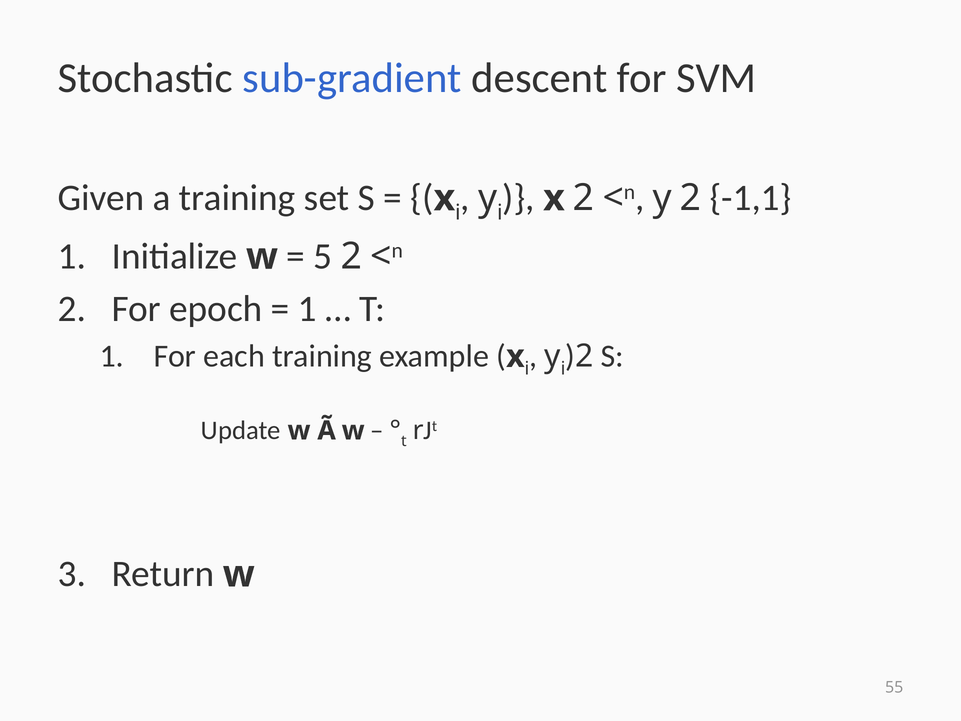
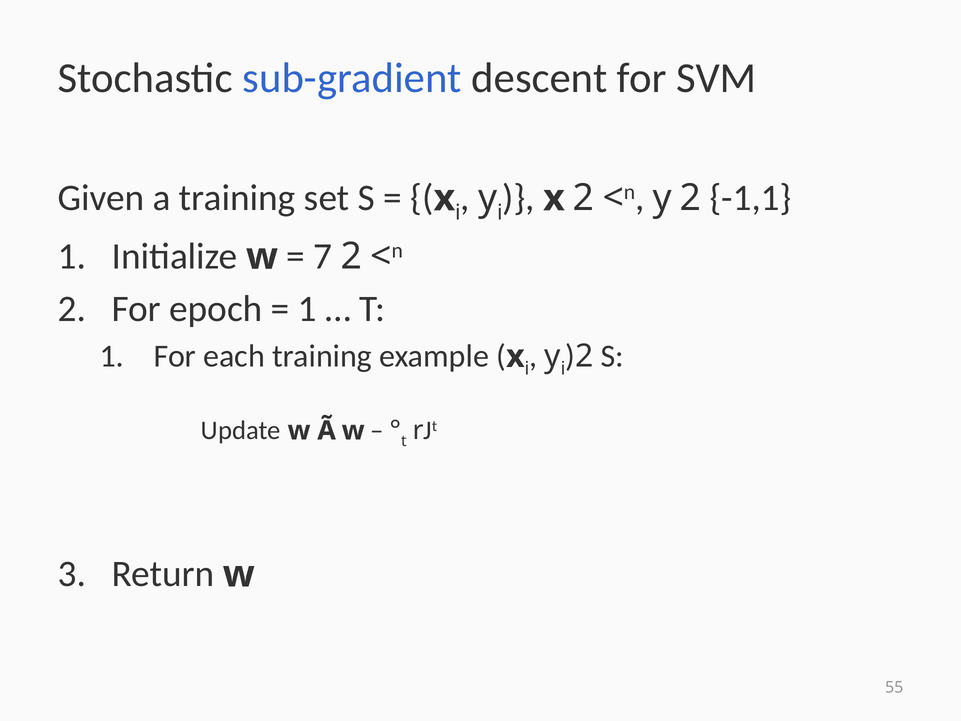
5: 5 -> 7 (323, 256)
